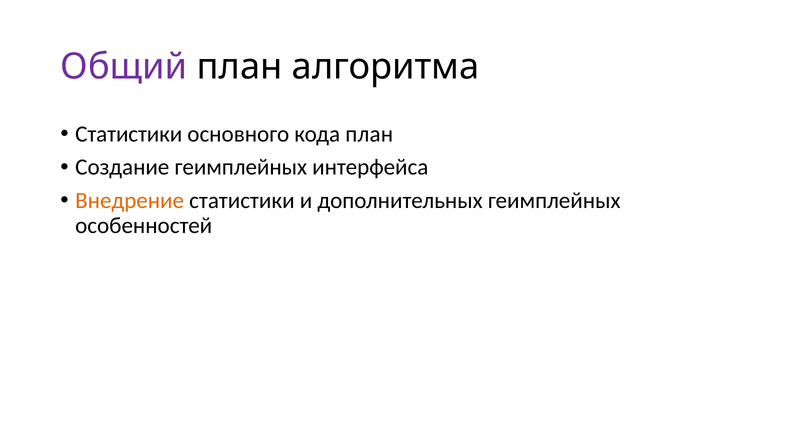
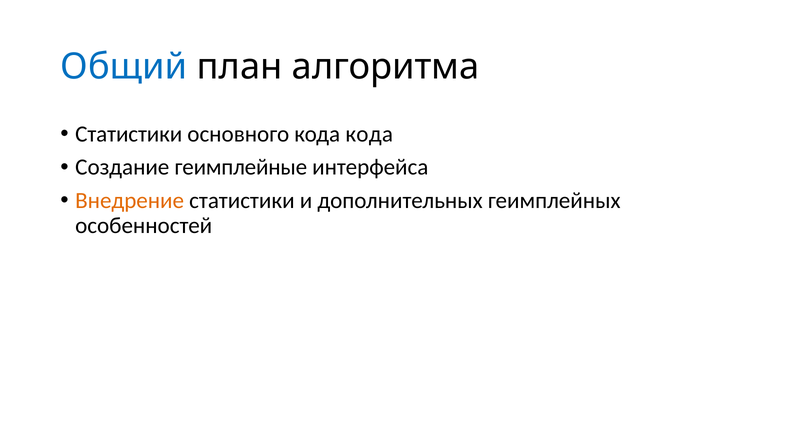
Общий colour: purple -> blue (124, 67)
кода план: план -> кода (369, 134)
Создание геимплейных: геимплейных -> геимплейные (241, 167)
